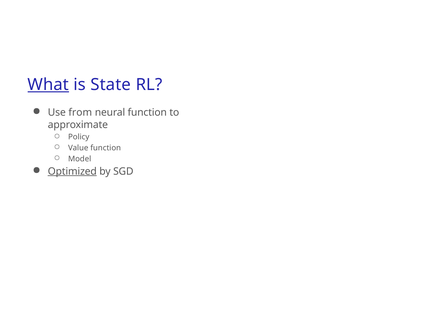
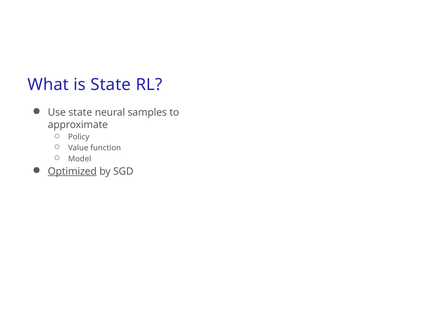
What underline: present -> none (48, 85)
Use from: from -> state (80, 112)
neural function: function -> samples (147, 112)
